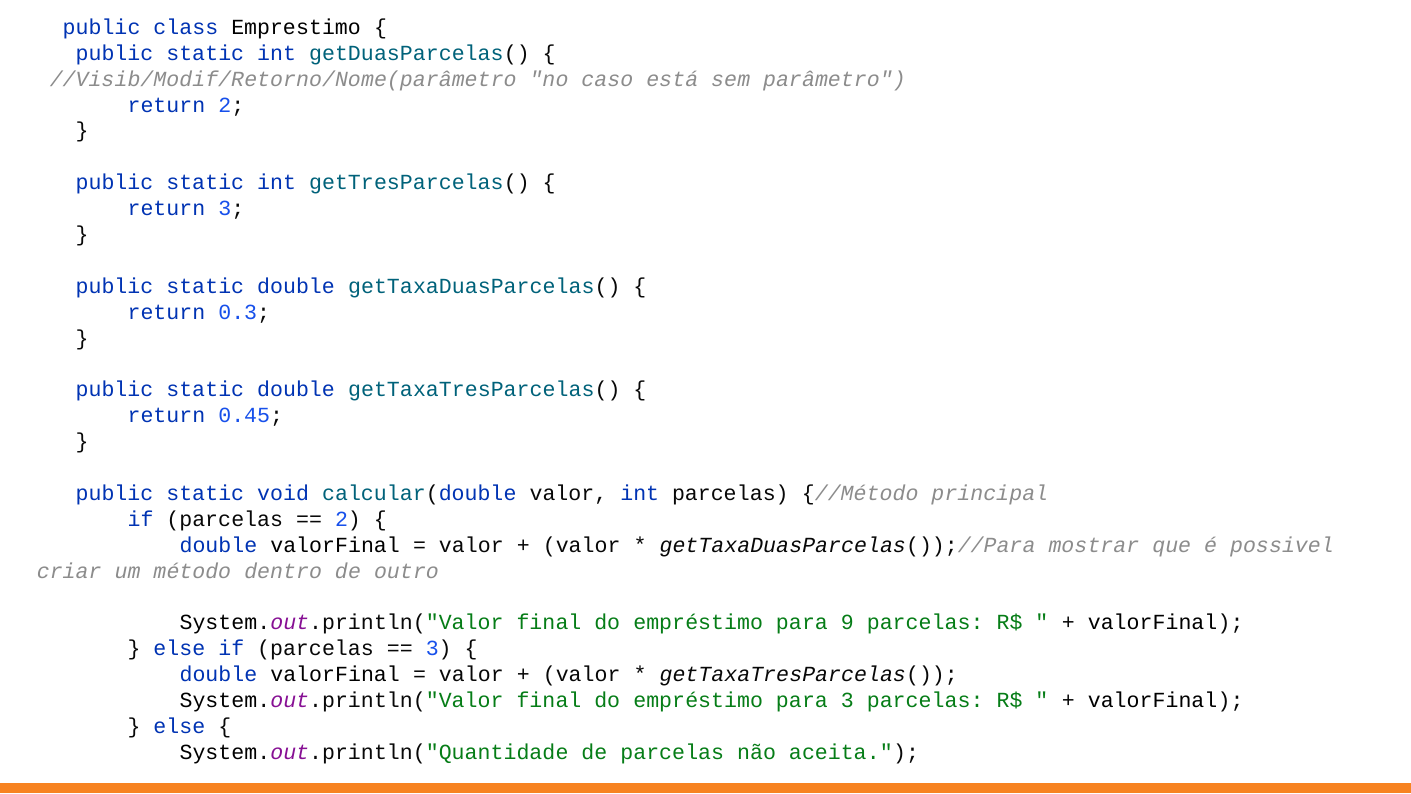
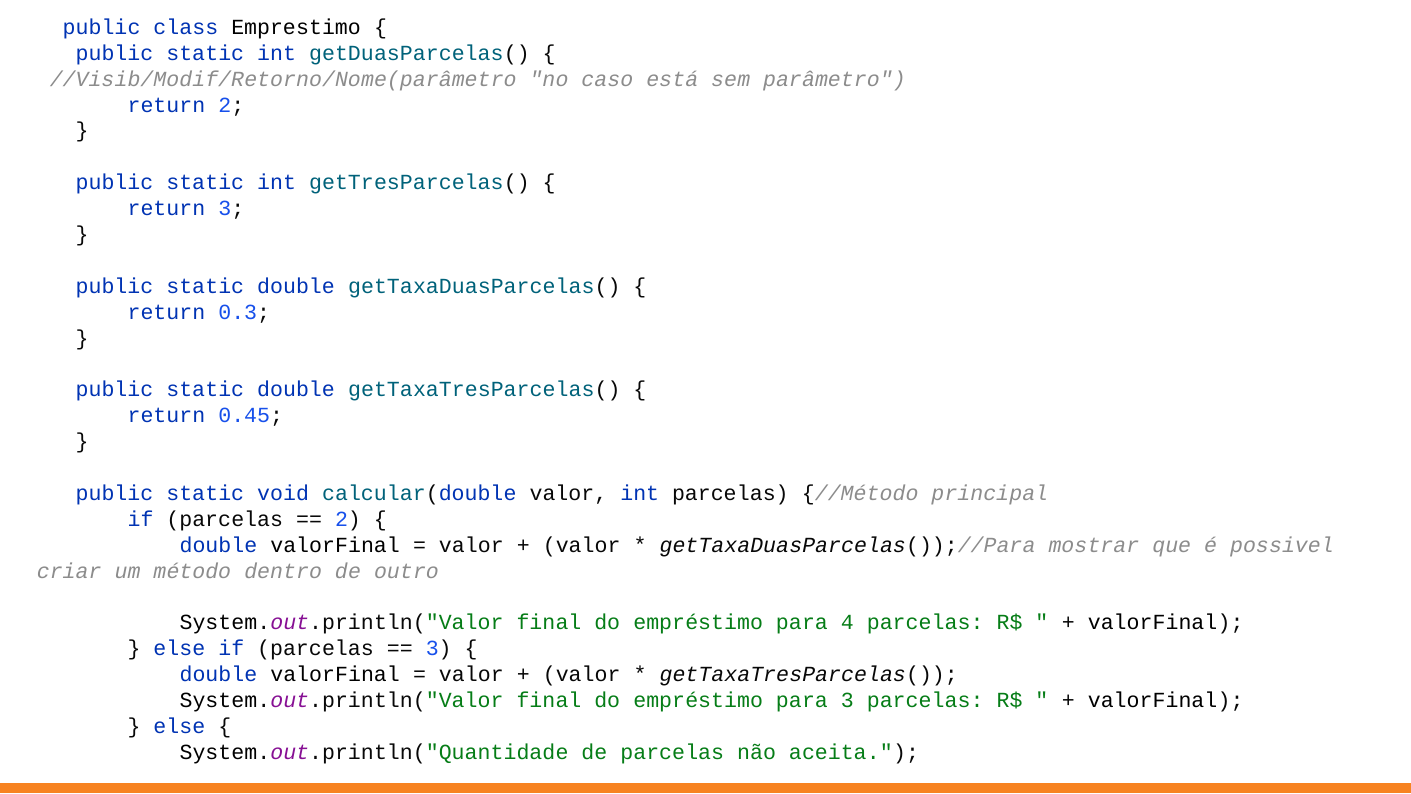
9: 9 -> 4 (847, 623)
